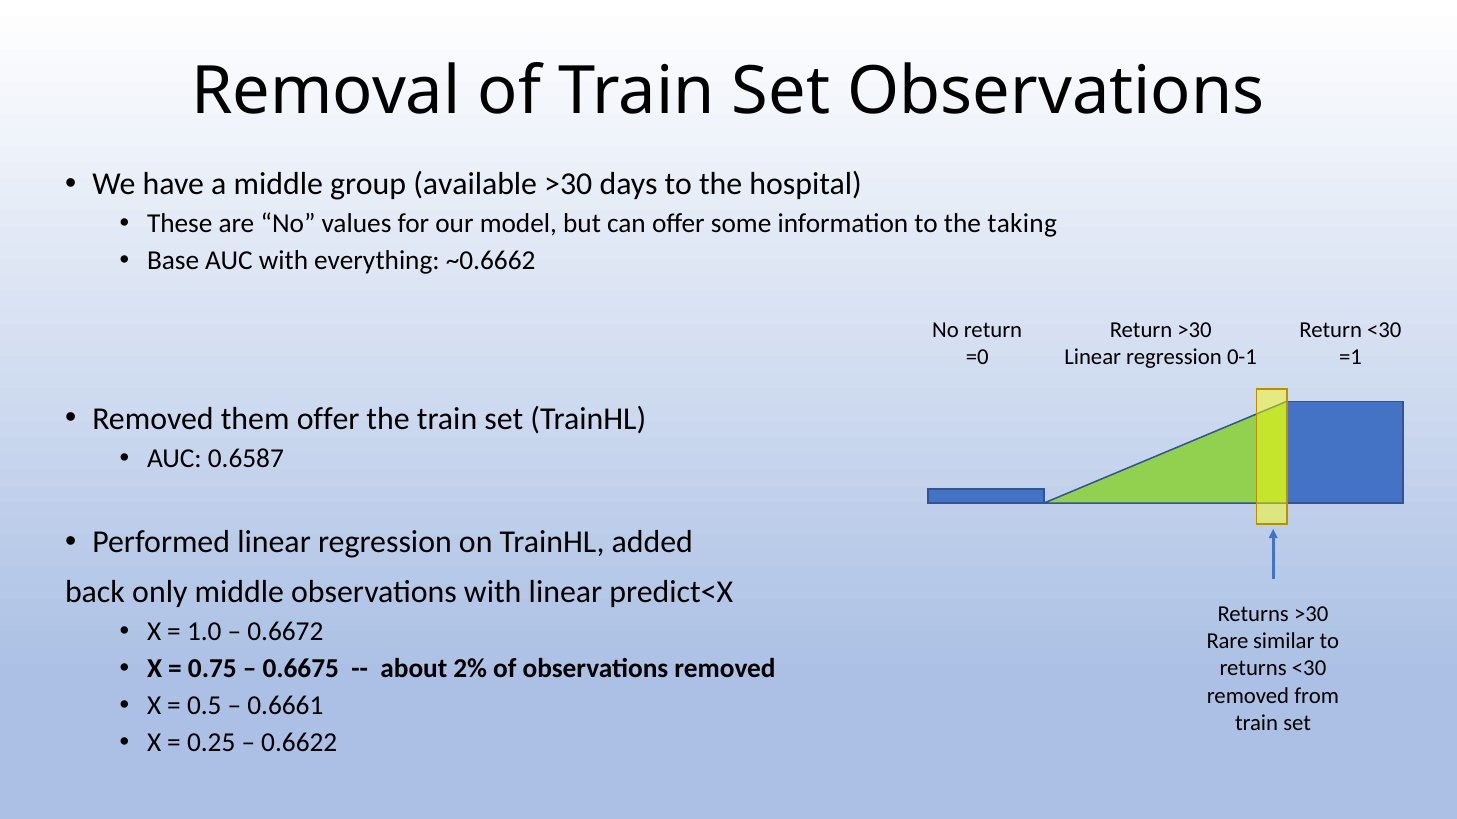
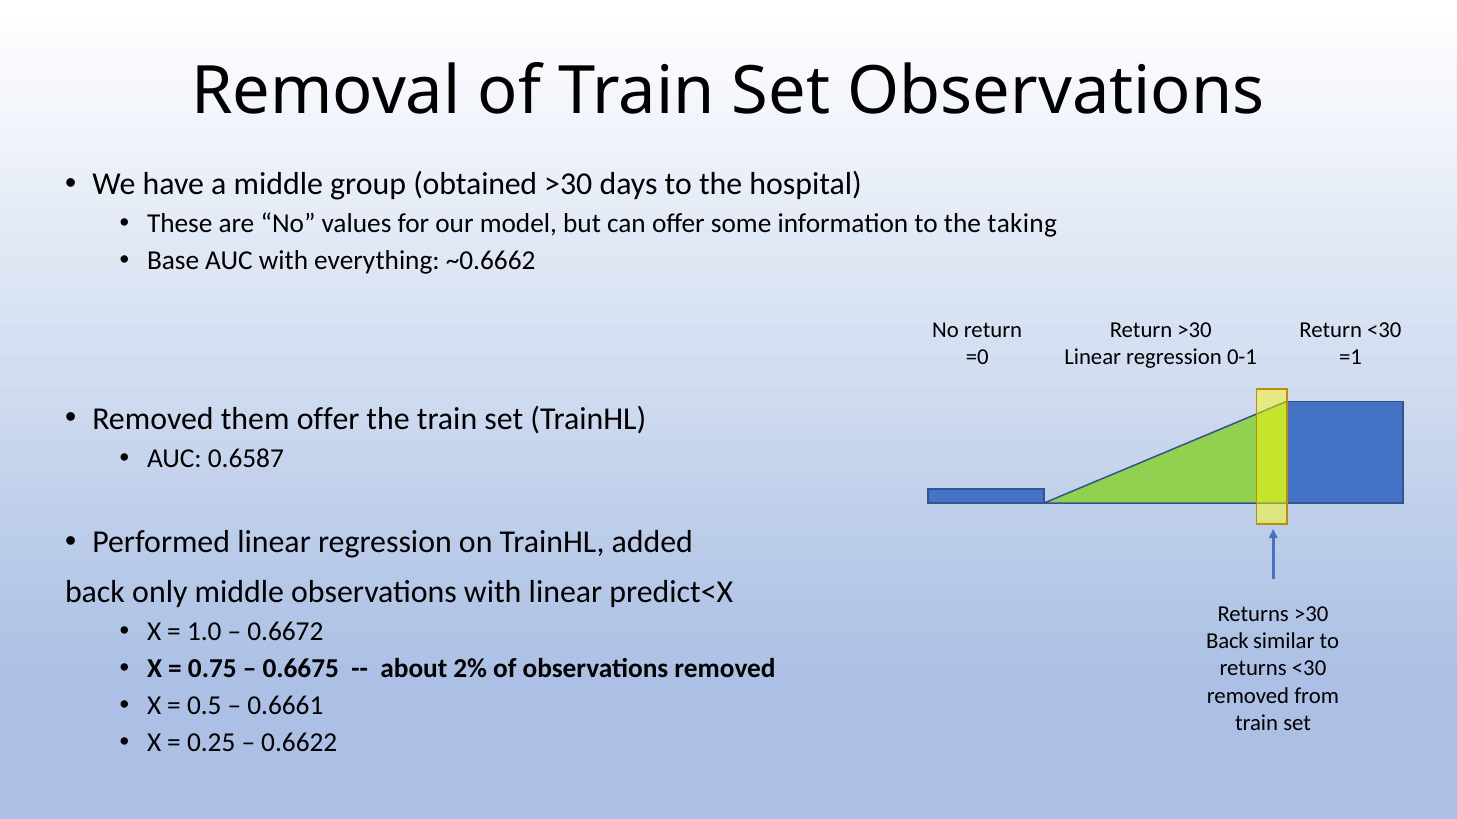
available: available -> obtained (475, 184)
Rare: Rare -> Back (1227, 641)
